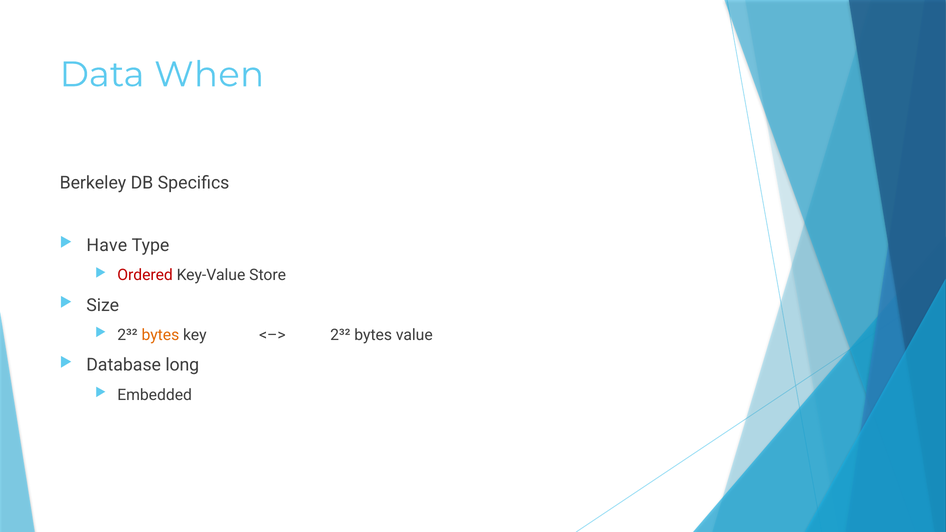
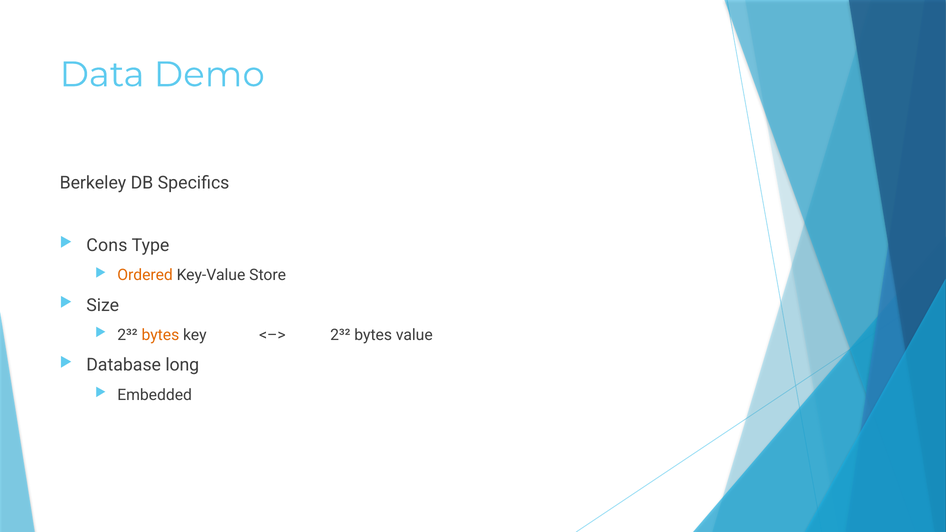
When: When -> Demo (209, 75)
Have: Have -> Cons (107, 245)
Ordered colour: red -> orange (145, 275)
